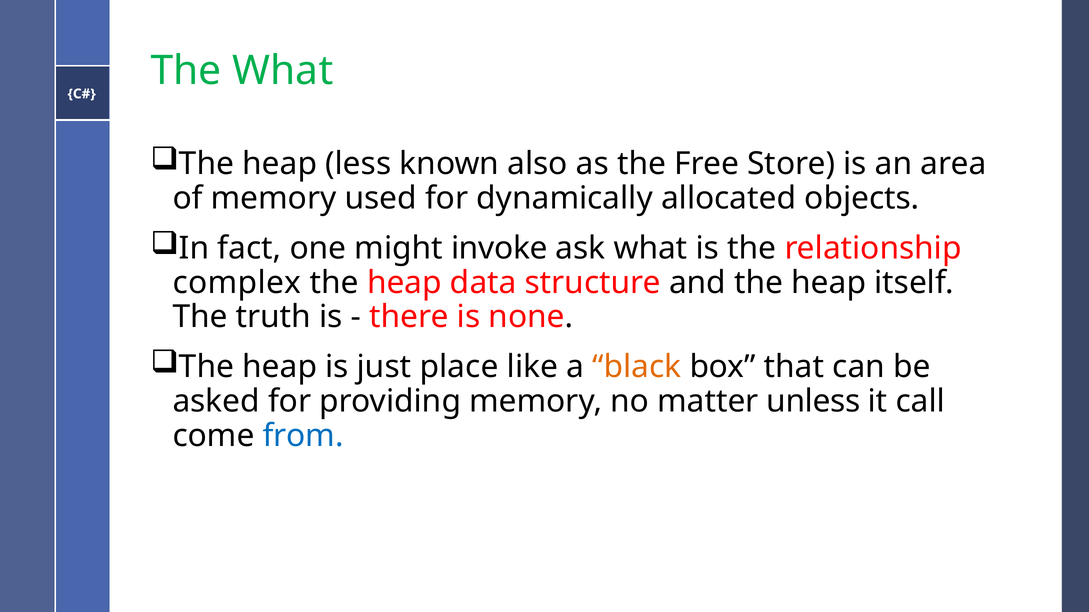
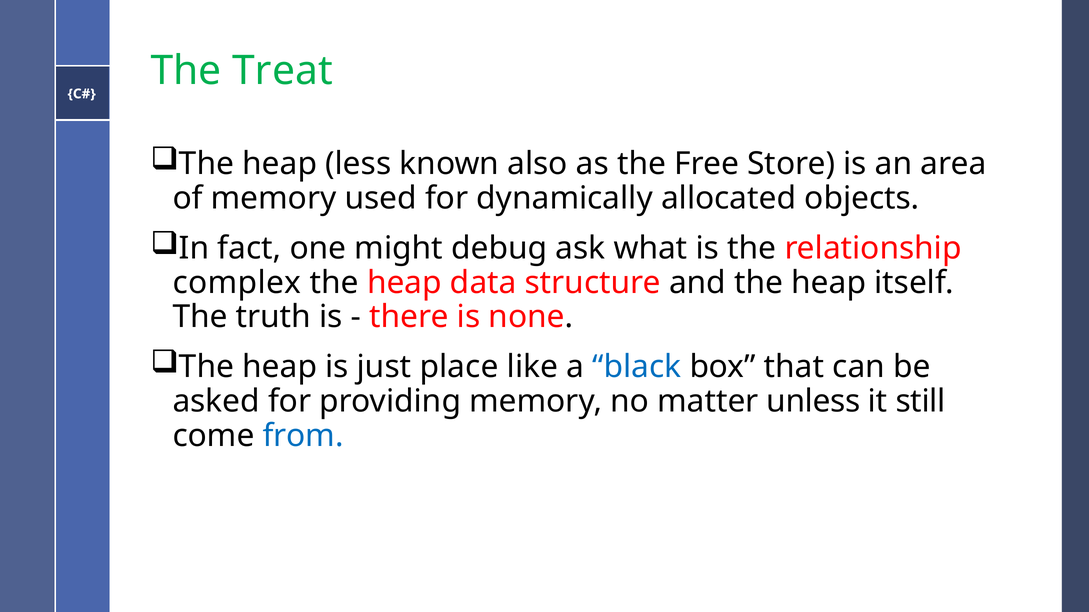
The What: What -> Treat (283, 71)
invoke: invoke -> debug (499, 248)
black colour: orange -> blue (637, 367)
call: call -> still (921, 402)
